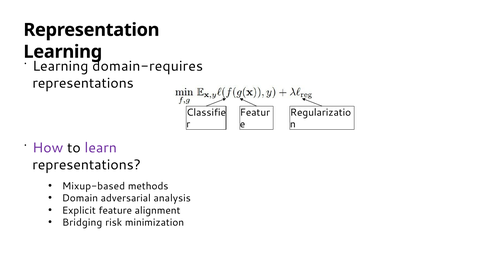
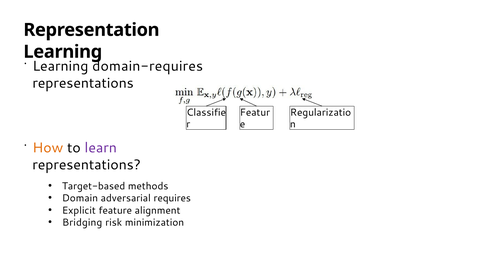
How colour: purple -> orange (48, 148)
Mixup-based: Mixup-based -> Target-based (94, 186)
analysis: analysis -> requires (172, 198)
